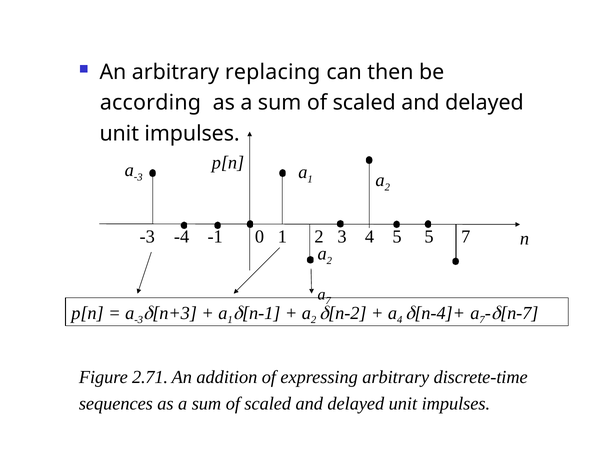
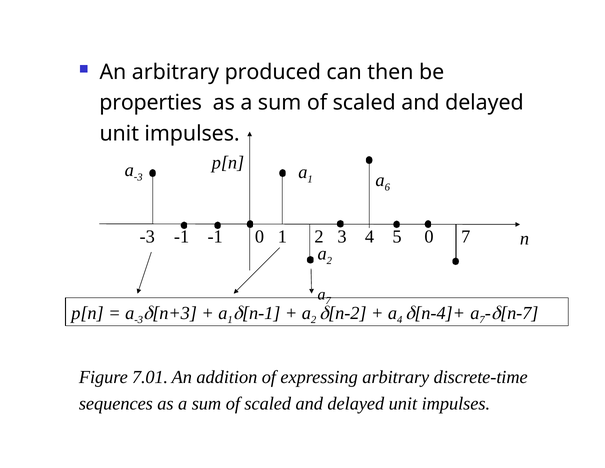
replacing: replacing -> produced (273, 72)
according: according -> properties (151, 103)
2: 2 -> 6 (387, 187)
-3 -4: -4 -> -1 (182, 237)
5 5: 5 -> 0 (429, 237)
2.71: 2.71 -> 7.01 (150, 377)
